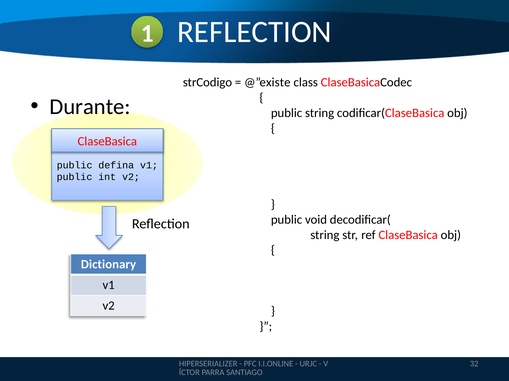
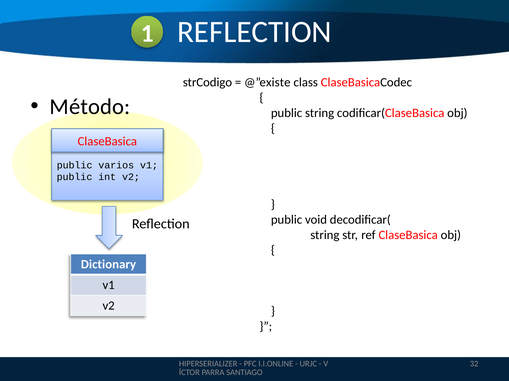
Durante: Durante -> Método (90, 107)
defina: defina -> varios (116, 165)
